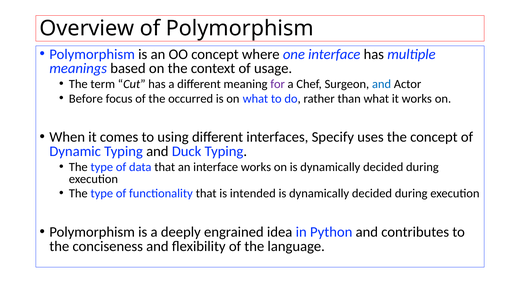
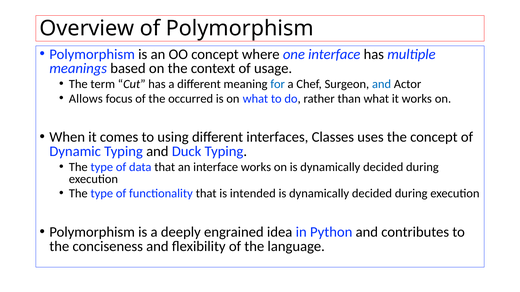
for colour: purple -> blue (278, 84)
Before: Before -> Allows (86, 99)
Specify: Specify -> Classes (333, 137)
